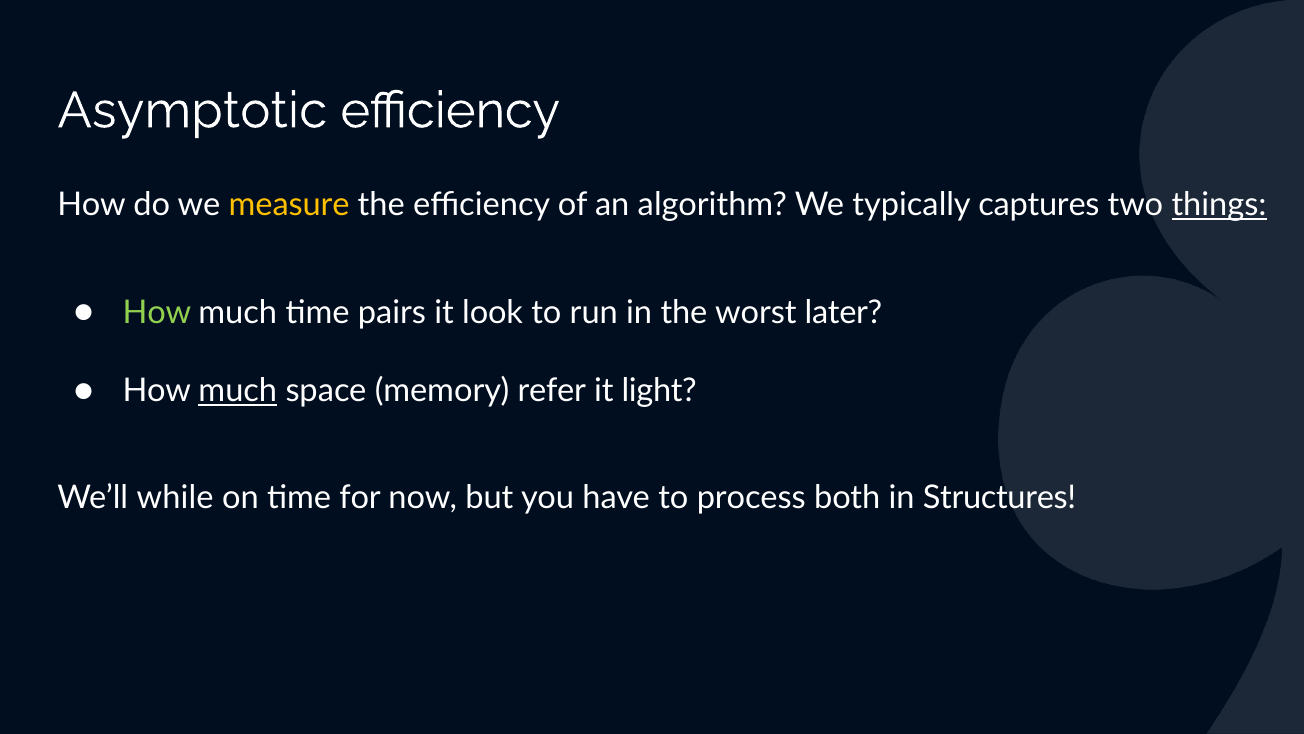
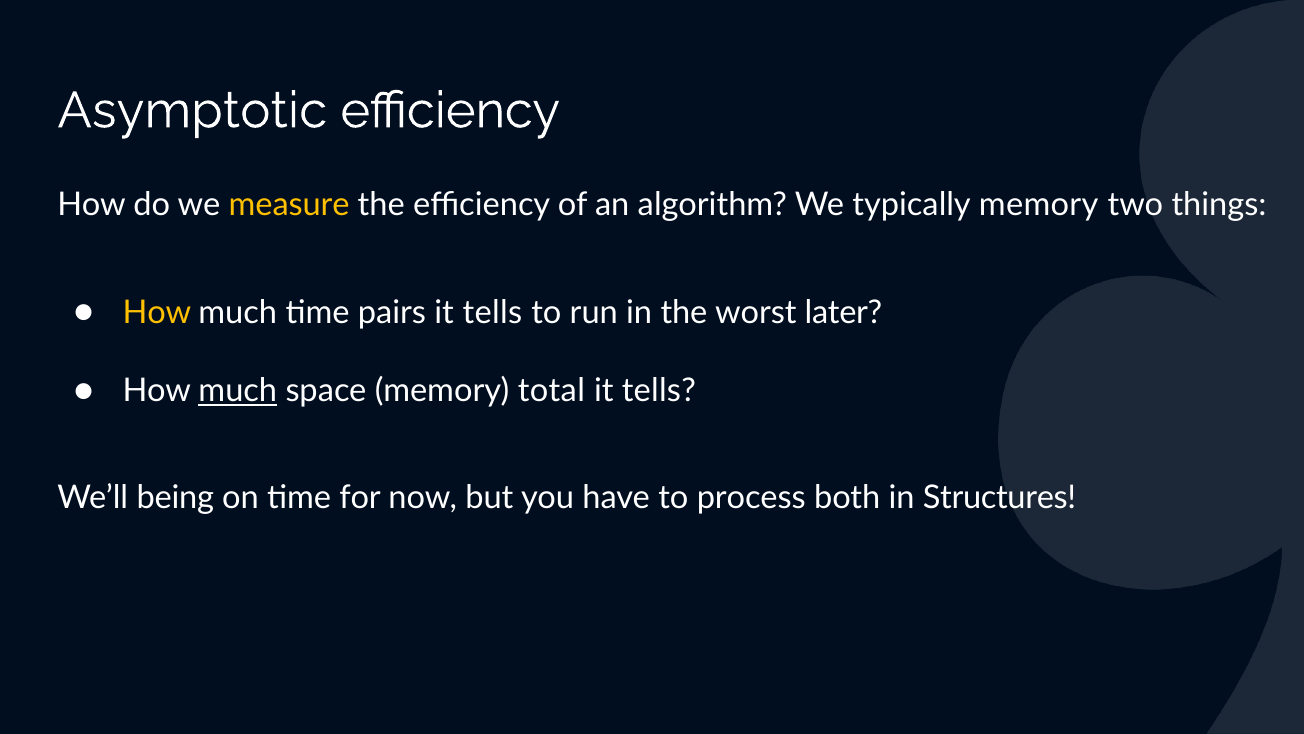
typically captures: captures -> memory (1039, 205)
things underline: present -> none (1219, 205)
How colour: light green -> yellow (157, 312)
look: look -> tells (492, 312)
refer: refer -> total (551, 391)
light: light -> tells (659, 391)
while: while -> being (175, 498)
